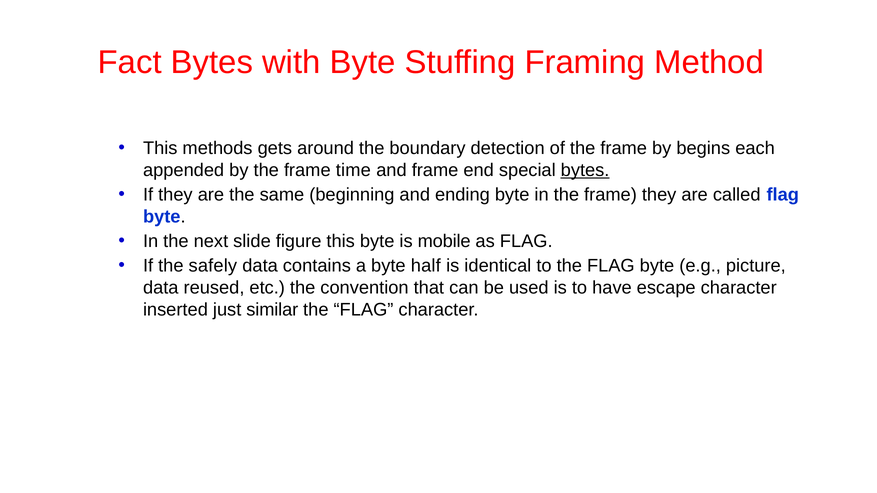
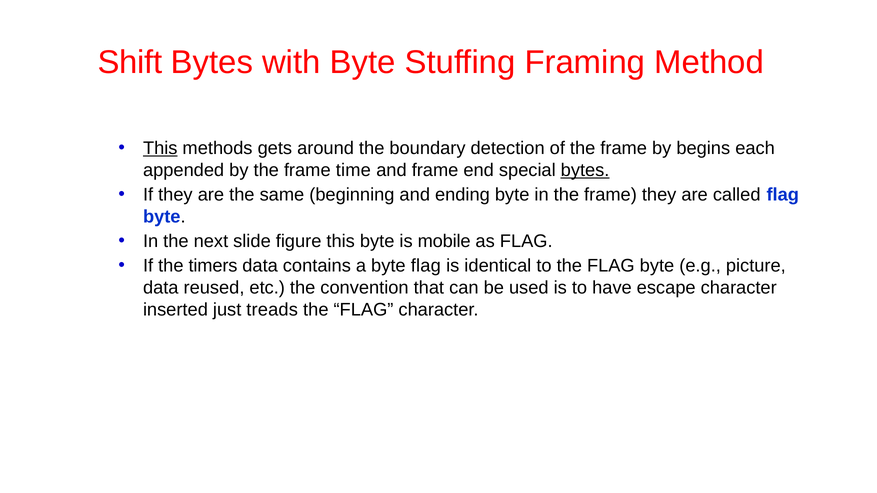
Fact: Fact -> Shift (130, 63)
This underline: none -> present (160, 148)
safely: safely -> timers (213, 266)
byte half: half -> flag (426, 266)
similar: similar -> treads (272, 310)
